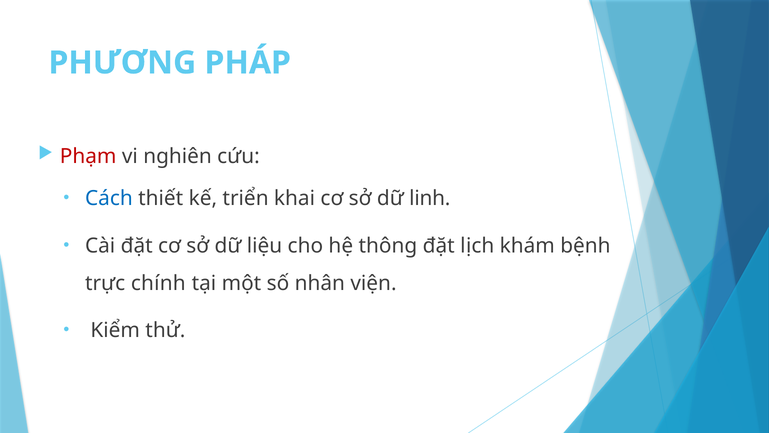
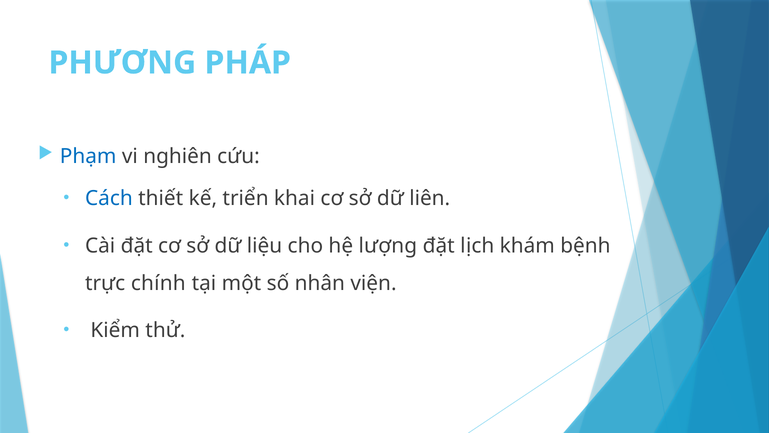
Phạm colour: red -> blue (88, 156)
linh: linh -> liên (430, 198)
thông: thông -> lượng (388, 245)
